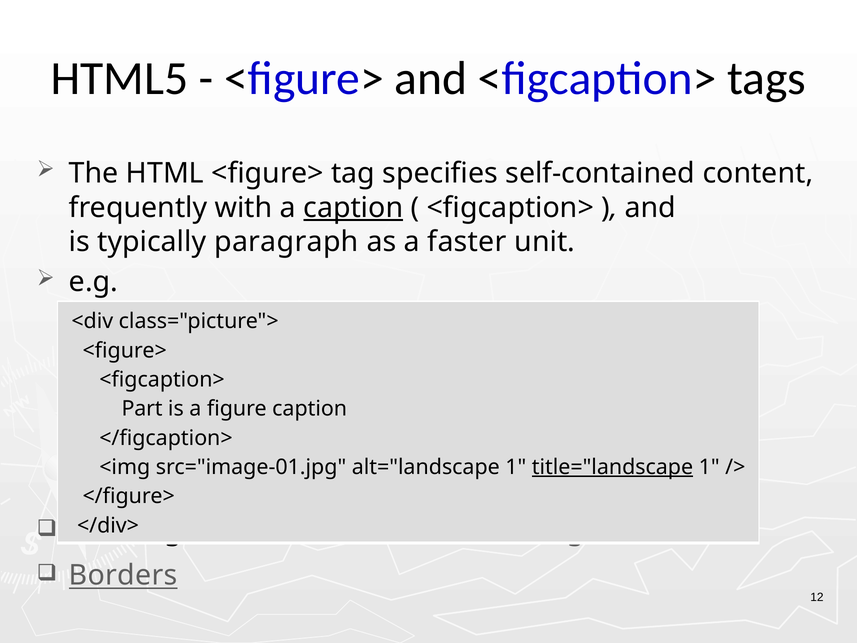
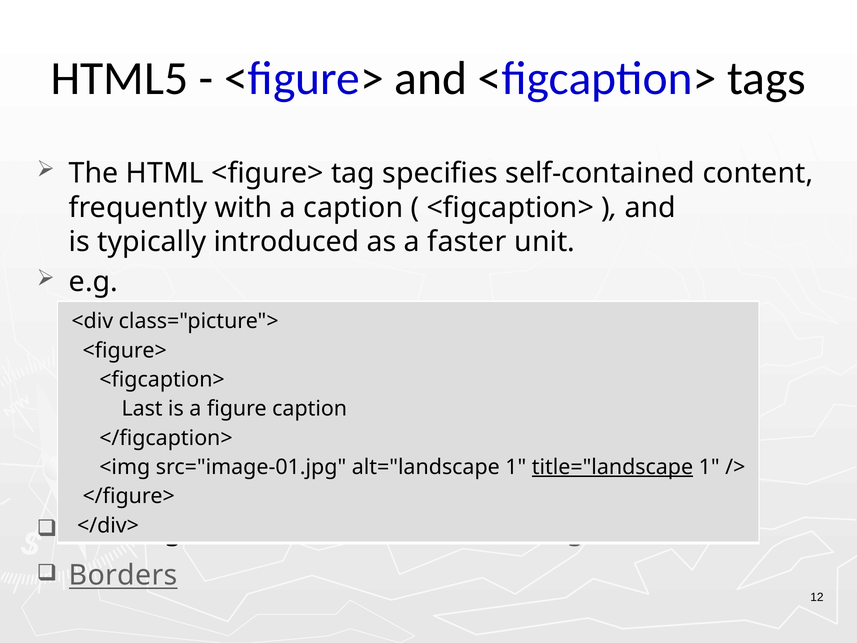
caption underline: present -> none (353, 208)
paragraph: paragraph -> introduced (287, 242)
Part: Part -> Last (142, 409)
